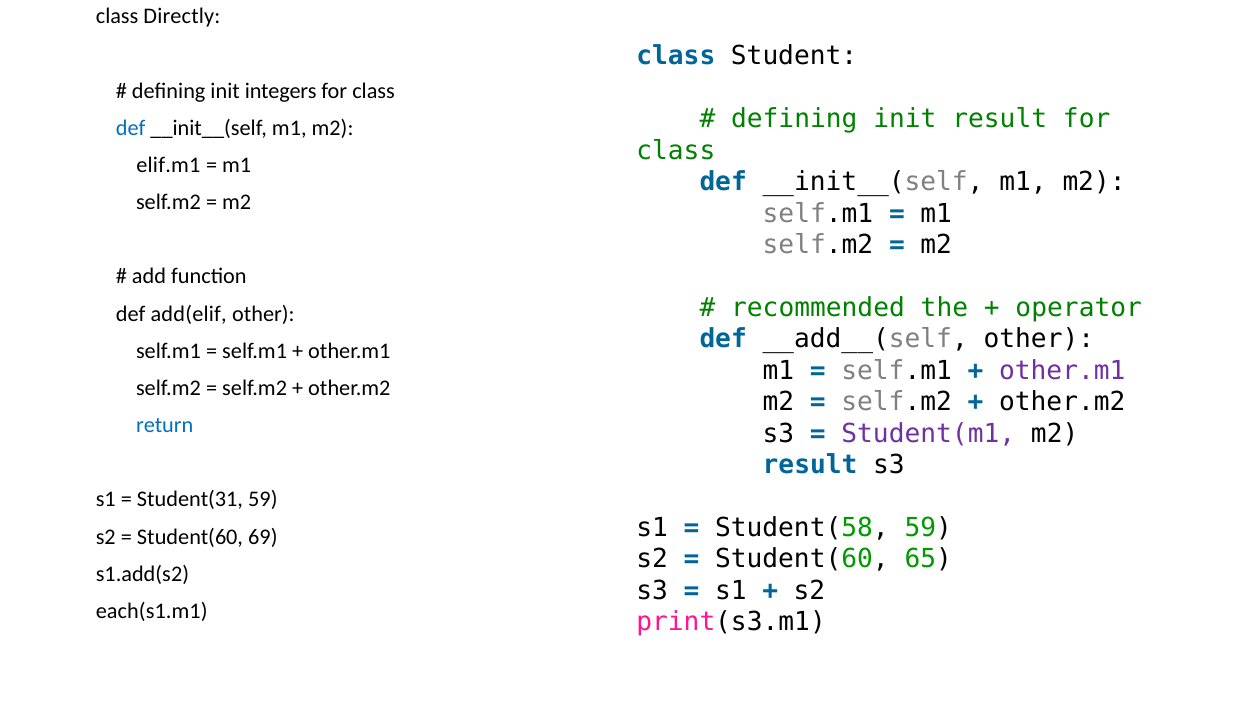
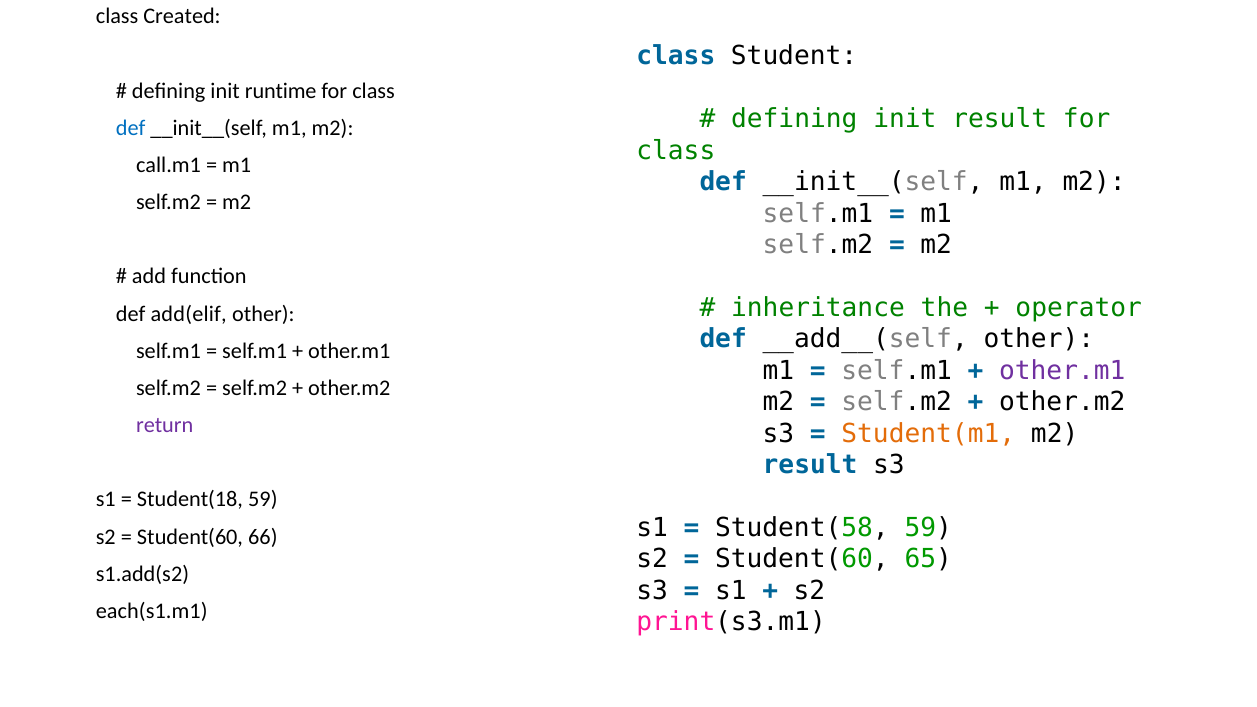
Directly: Directly -> Created (182, 17)
integers: integers -> runtime (281, 91)
elif.m1: elif.m1 -> call.m1 (168, 165)
recommended: recommended -> inheritance (818, 308)
return colour: blue -> purple (165, 425)
Student(m1 colour: purple -> orange (928, 434)
Student(31: Student(31 -> Student(18 (190, 500)
69: 69 -> 66 (263, 537)
